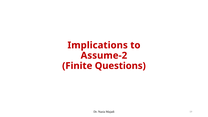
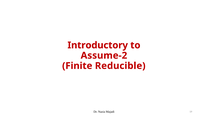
Implications: Implications -> Introductory (98, 45)
Questions: Questions -> Reducible (120, 66)
